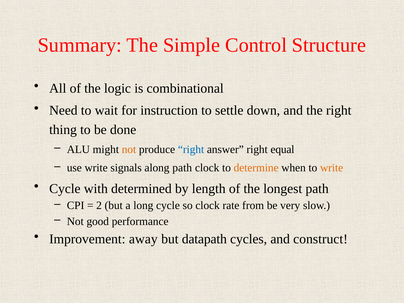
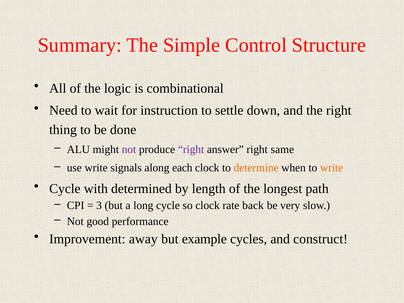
not colour: orange -> purple (129, 149)
right colour: blue -> purple (191, 149)
equal: equal -> same (282, 149)
along path: path -> each (182, 168)
2: 2 -> 3 (99, 206)
from: from -> back (253, 206)
datapath: datapath -> example (204, 239)
